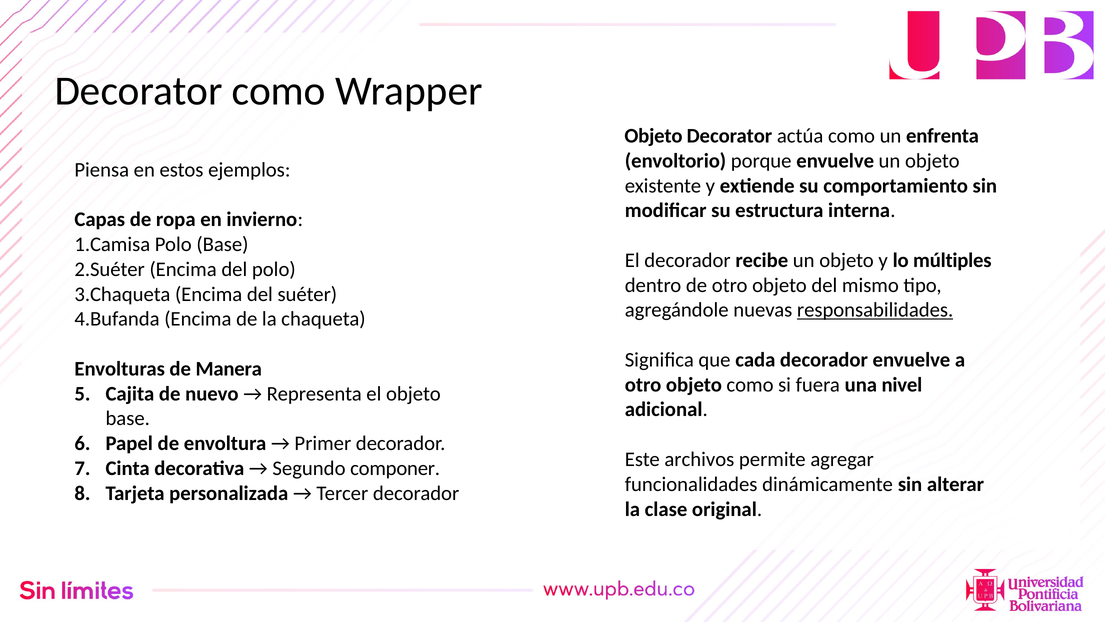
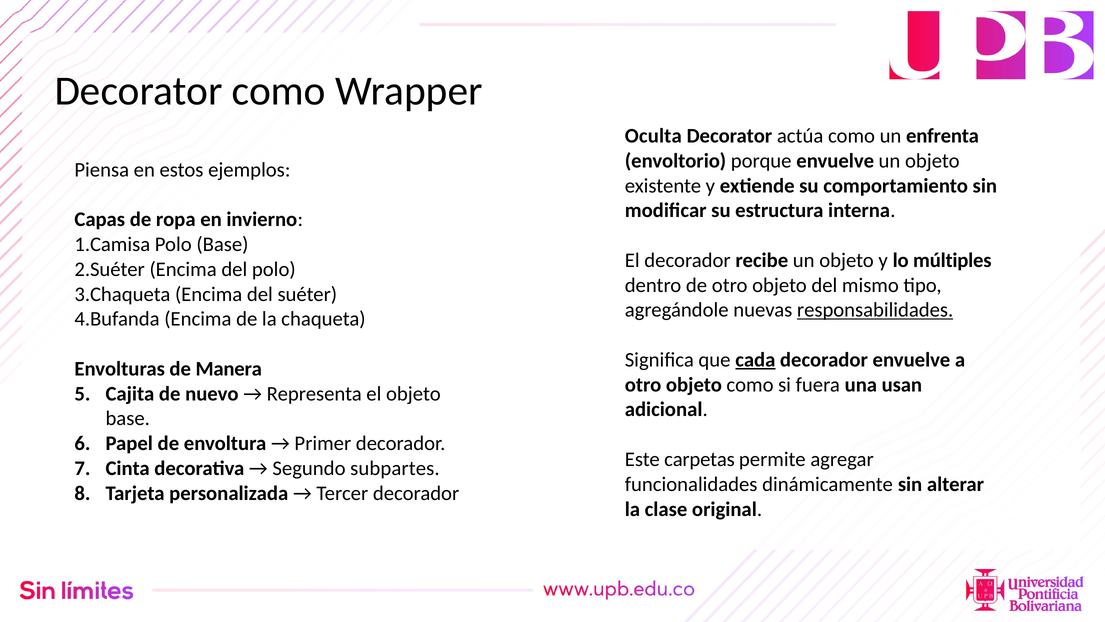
Objeto: Objeto -> Oculta (653, 136)
cada underline: none -> present (755, 360)
nivel: nivel -> usan (902, 384)
archivos: archivos -> carpetas (699, 459)
componer: componer -> subpartes (395, 468)
